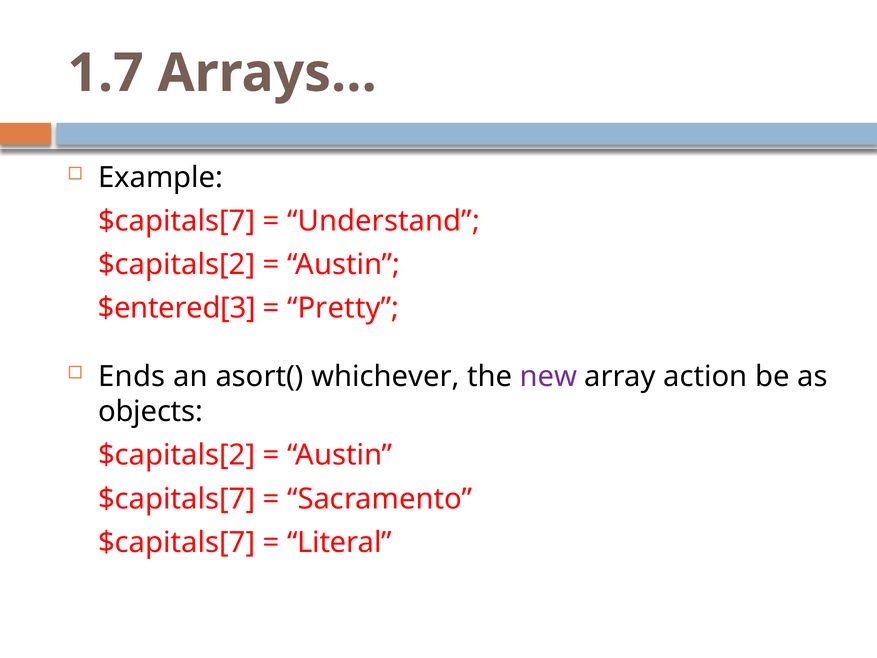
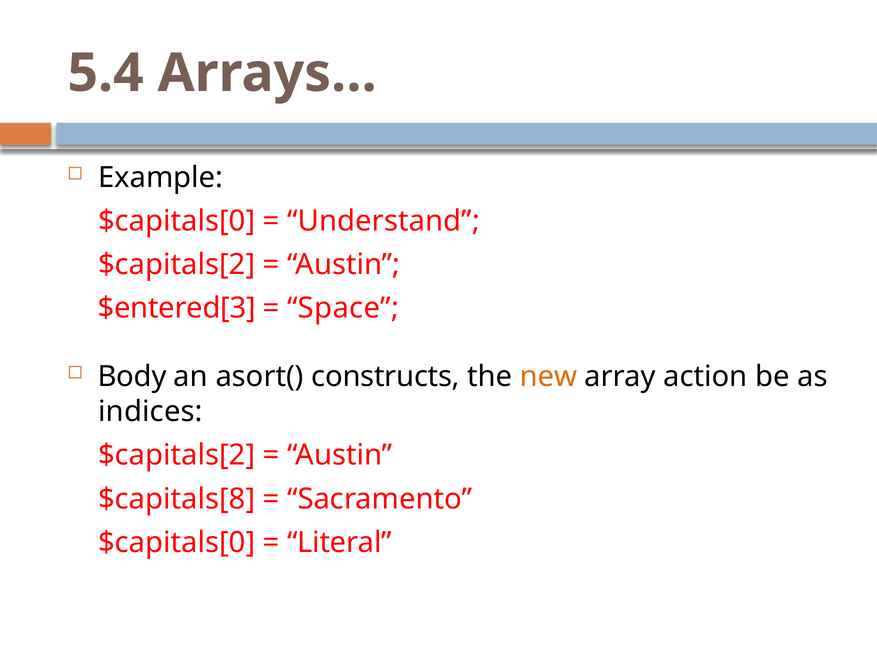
1.7: 1.7 -> 5.4 (106, 73)
$capitals[7: $capitals[7 -> $capitals[0 (177, 221)
Pretty: Pretty -> Space (343, 308)
Ends: Ends -> Body (132, 376)
whichever: whichever -> constructs (386, 376)
new colour: purple -> orange (548, 376)
objects: objects -> indices (150, 412)
$capitals[7: $capitals[7 -> $capitals[8 (177, 499)
$capitals[7: $capitals[7 -> $capitals[0 (177, 542)
